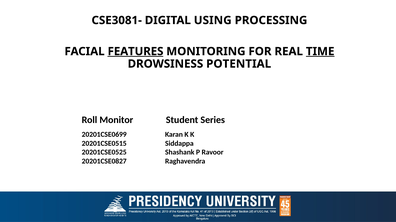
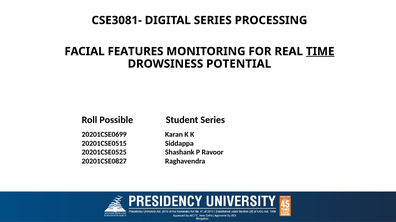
DIGITAL USING: USING -> SERIES (213, 20)
FEATURES underline: present -> none (136, 52)
Monitor: Monitor -> Possible (116, 120)
